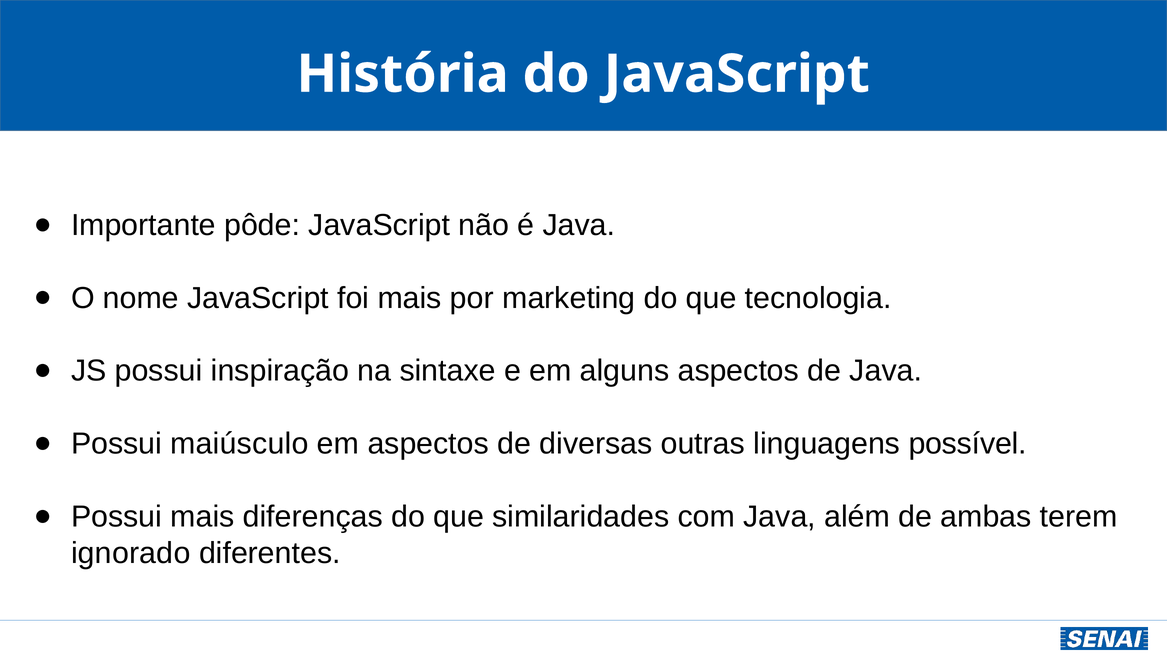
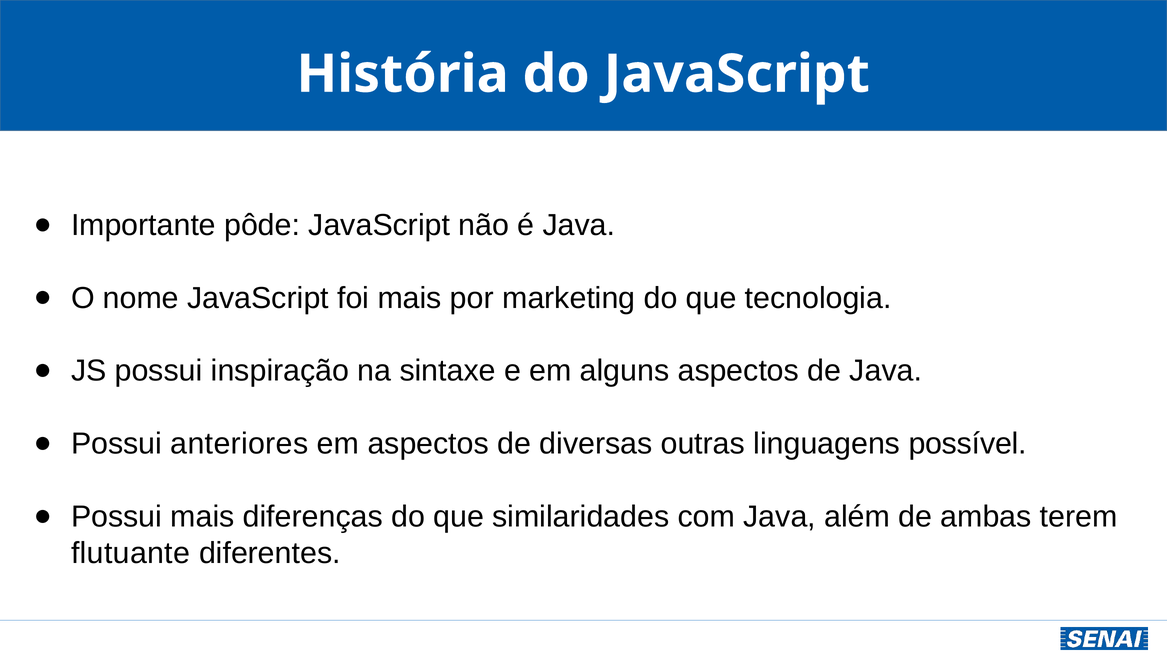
maiúsculo: maiúsculo -> anteriores (239, 444)
ignorado: ignorado -> flutuante (131, 554)
